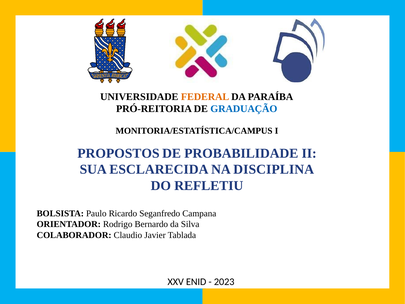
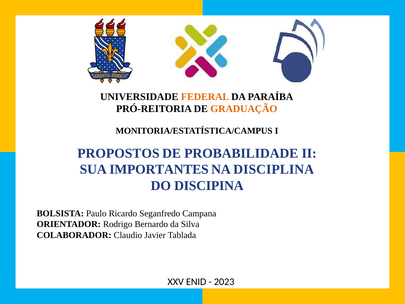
GRADUAÇÃO colour: blue -> orange (244, 109)
ESCLARECIDA: ESCLARECIDA -> IMPORTANTES (159, 169)
REFLETIU: REFLETIU -> DISCIPINA (209, 186)
